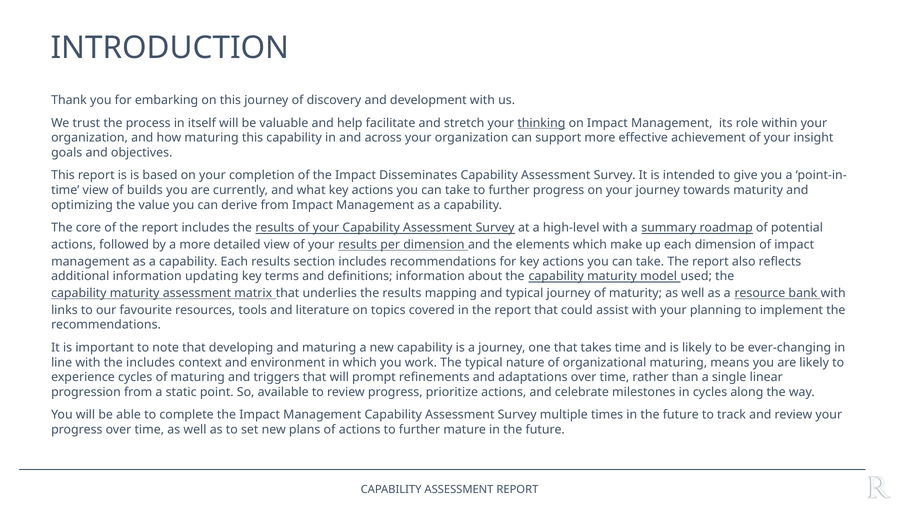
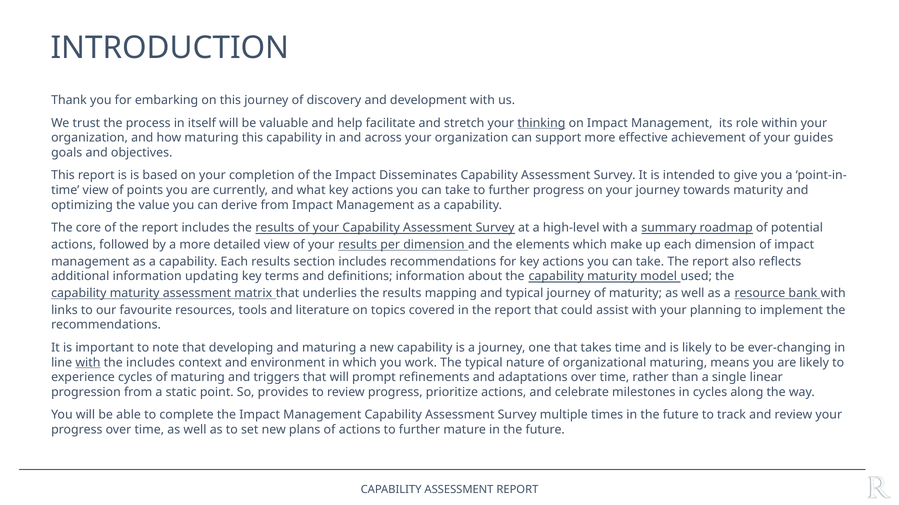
insight: insight -> guides (813, 138)
builds: builds -> points (145, 190)
with underline: none -> present (88, 363)
available: available -> provides (283, 393)
